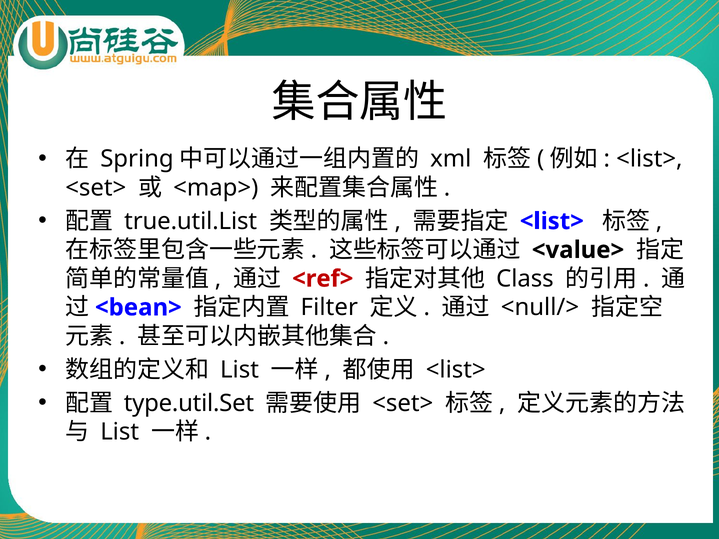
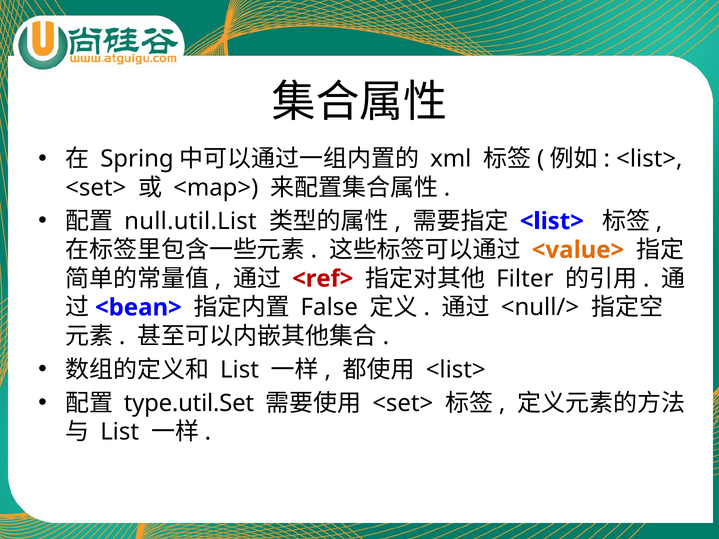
true.util.List: true.util.List -> null.util.List (190, 221)
<value> colour: black -> orange (578, 250)
Class: Class -> Filter (525, 279)
Filter: Filter -> False (329, 308)
